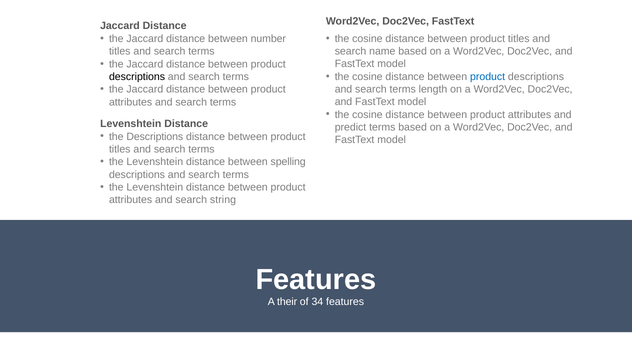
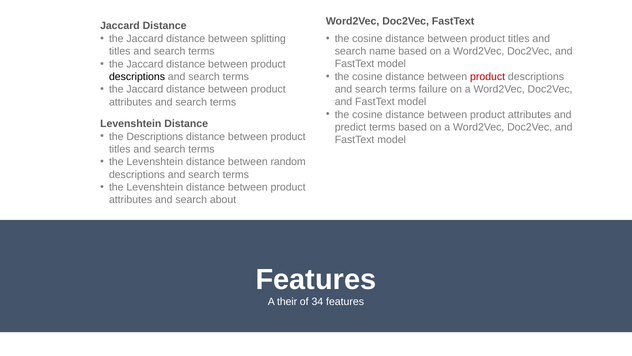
number: number -> splitting (268, 39)
product colour: blue -> red (488, 77)
length: length -> failure (433, 89)
spelling: spelling -> random (288, 162)
string: string -> about (223, 200)
